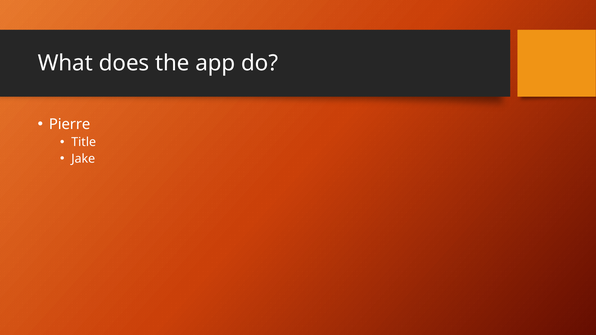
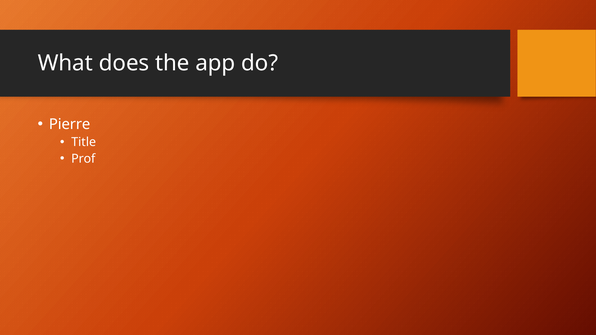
Jake: Jake -> Prof (83, 159)
